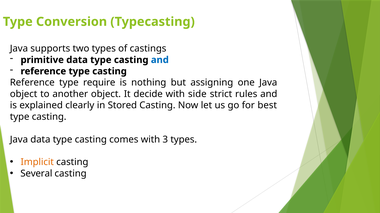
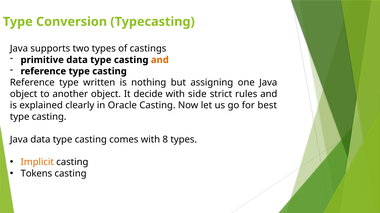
and colour: blue -> orange (160, 60)
require: require -> written (99, 83)
Stored: Stored -> Oracle (122, 106)
3: 3 -> 8 (165, 140)
Several: Several -> Tokens (36, 174)
